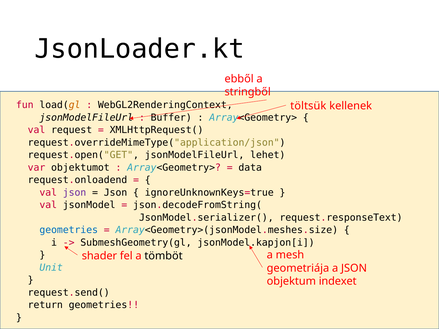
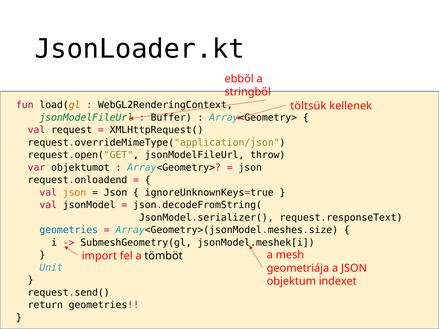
jsonModelFileUrl colour: black -> green (86, 118)
lehet: lehet -> throw (268, 155)
data: data -> json (250, 168)
json colour: purple -> orange (75, 193)
jsonModel.kapjon[i: jsonModel.kapjon[i -> jsonModel.meshek[i (256, 243)
shader: shader -> import (99, 256)
